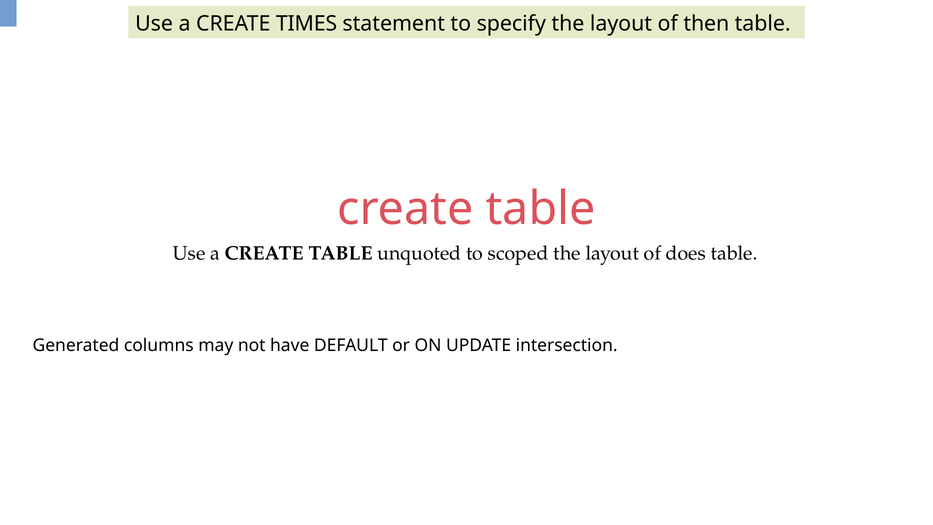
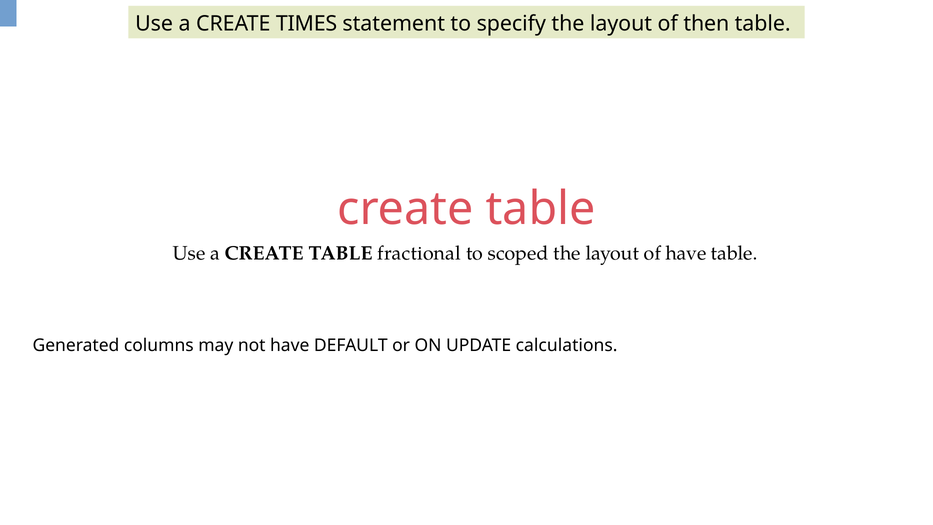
unquoted: unquoted -> fractional (419, 253)
of does: does -> have (686, 253)
intersection: intersection -> calculations (567, 345)
